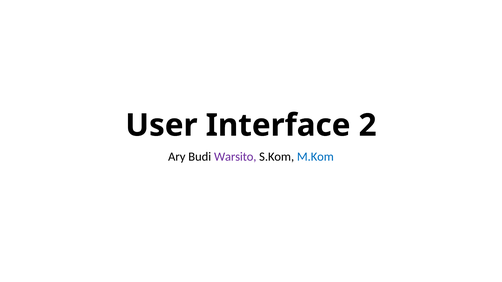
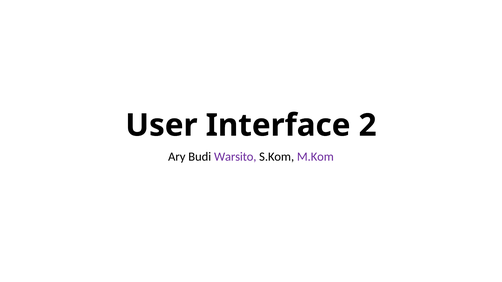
M.Kom colour: blue -> purple (315, 157)
